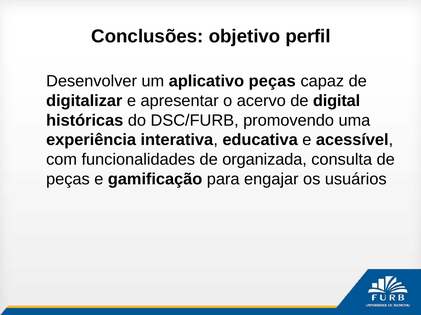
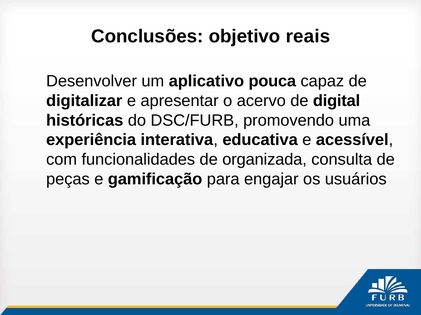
perfil: perfil -> reais (308, 36)
aplicativo peças: peças -> pouca (272, 81)
